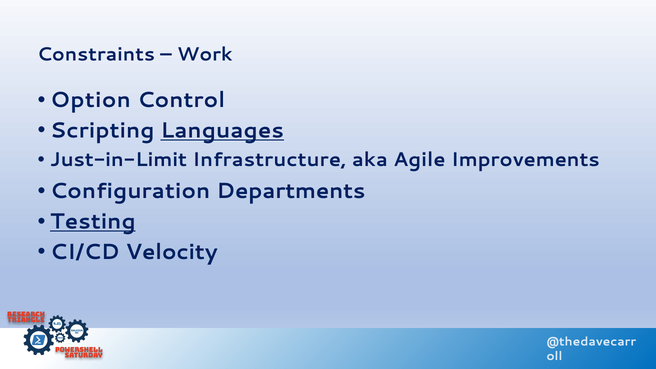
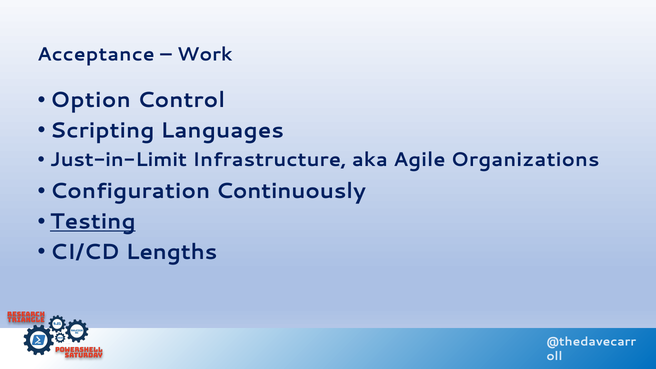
Constraints: Constraints -> Acceptance (96, 55)
Languages underline: present -> none (222, 131)
Improvements: Improvements -> Organizations (525, 160)
Departments: Departments -> Continuously (291, 191)
Velocity: Velocity -> Lengths (172, 252)
